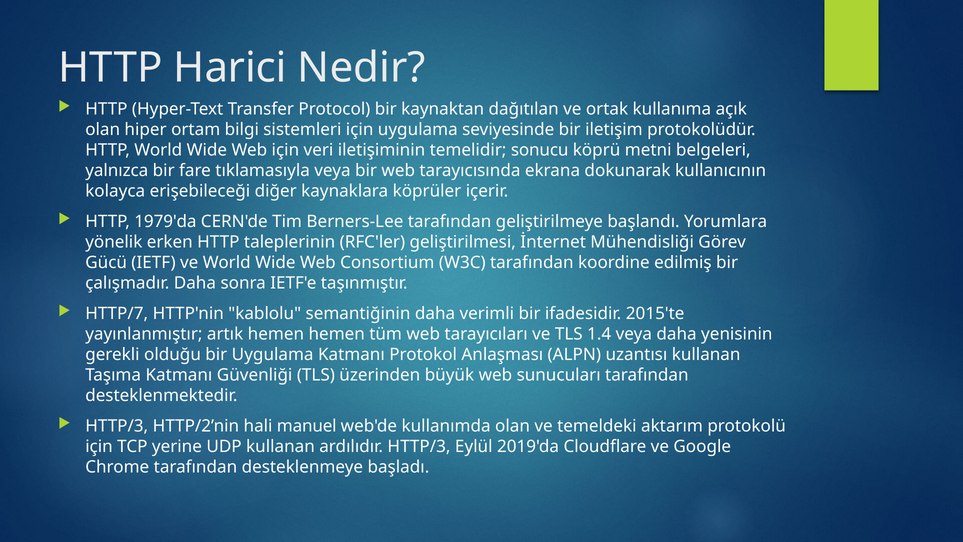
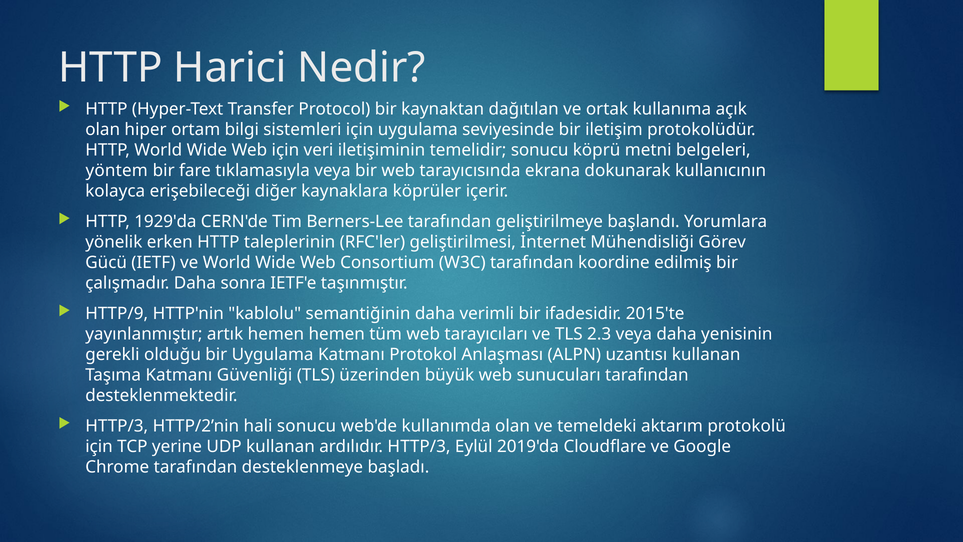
yalnızca: yalnızca -> yöntem (117, 170)
1979'da: 1979'da -> 1929'da (165, 221)
HTTP/7: HTTP/7 -> HTTP/9 (117, 313)
1.4: 1.4 -> 2.3 (599, 334)
hali manuel: manuel -> sonucu (307, 426)
